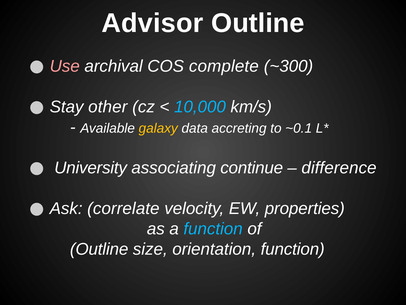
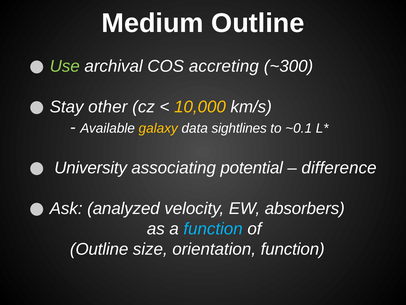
Advisor: Advisor -> Medium (153, 23)
Use colour: pink -> light green (65, 66)
complete: complete -> accreting (224, 66)
10,000 colour: light blue -> yellow (200, 107)
accreting: accreting -> sightlines (239, 128)
continue: continue -> potential (252, 168)
correlate: correlate -> analyzed (123, 208)
properties: properties -> absorbers (305, 208)
